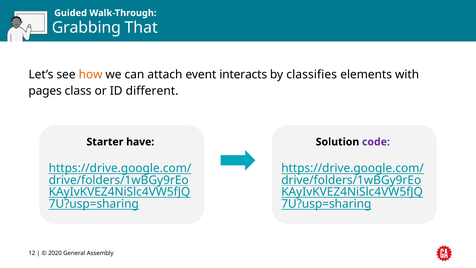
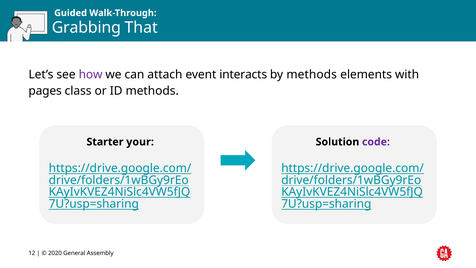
how colour: orange -> purple (91, 74)
by classifies: classifies -> methods (312, 74)
ID different: different -> methods (152, 91)
have: have -> your (140, 142)
